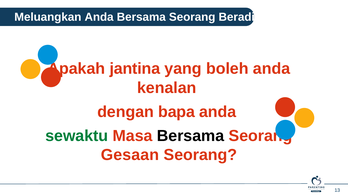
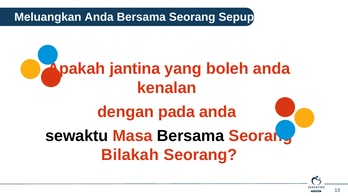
Beradik: Beradik -> Sepupu (240, 17)
bapa: bapa -> pada (177, 112)
sewaktu colour: green -> black (77, 136)
Gesaan: Gesaan -> Bilakah (130, 155)
